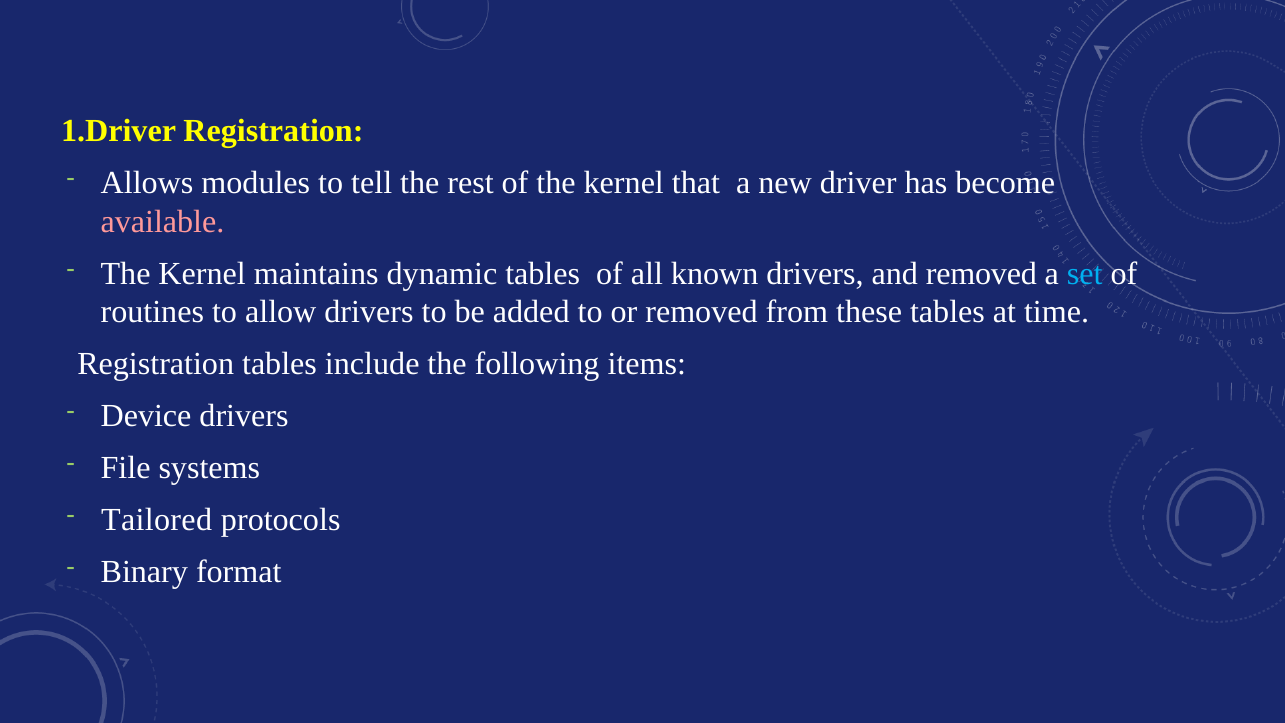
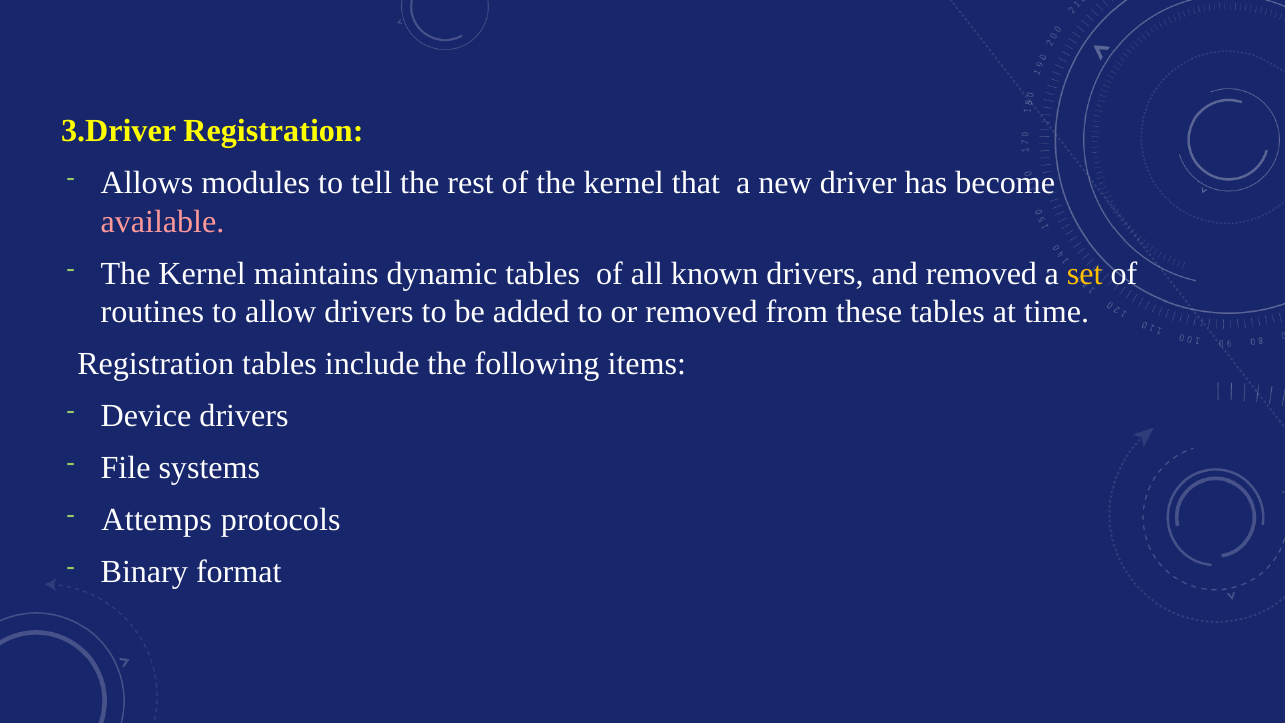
1.Driver: 1.Driver -> 3.Driver (119, 131)
set colour: light blue -> yellow (1085, 274)
Tailored: Tailored -> Attemps (157, 520)
